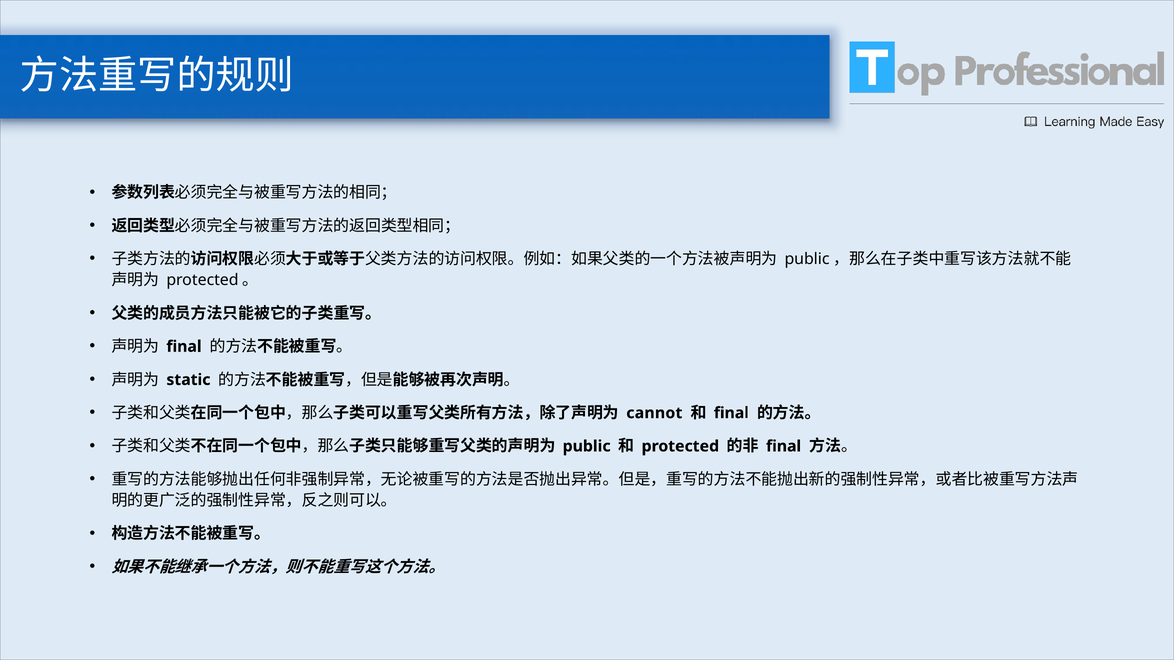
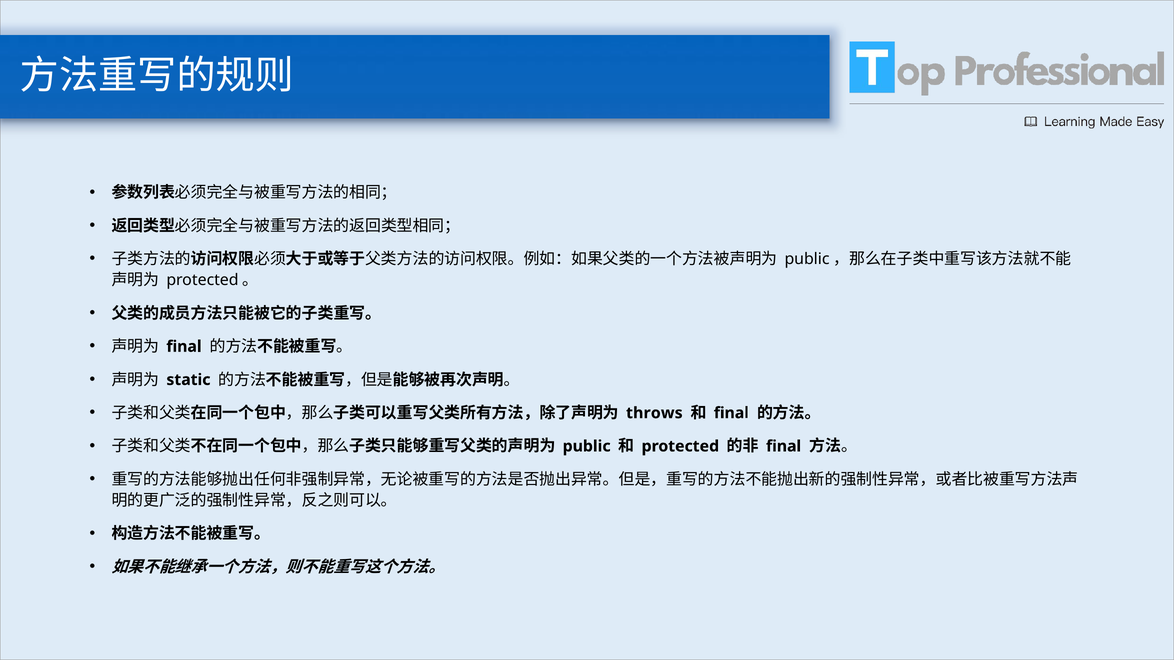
cannot: cannot -> throws (654, 413)
